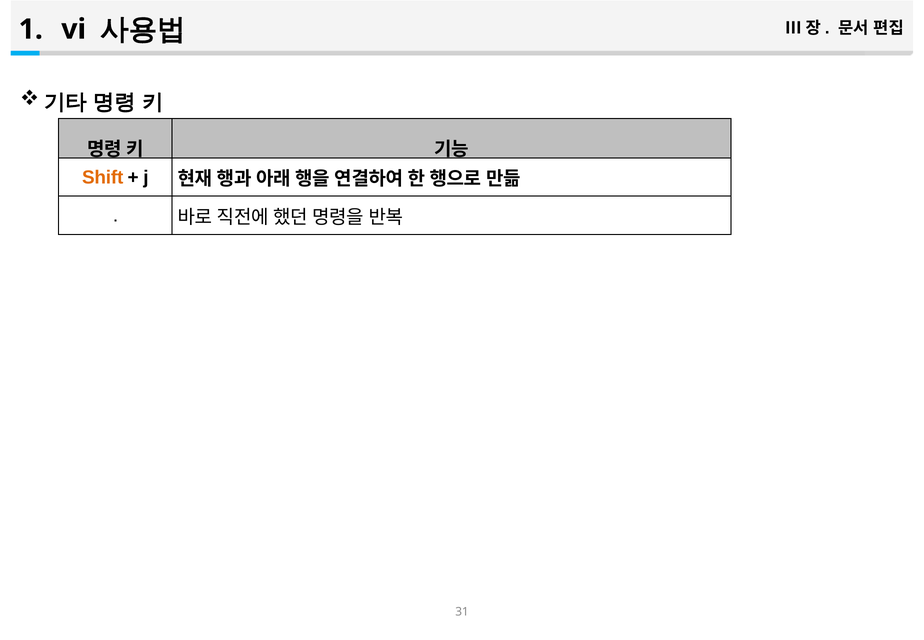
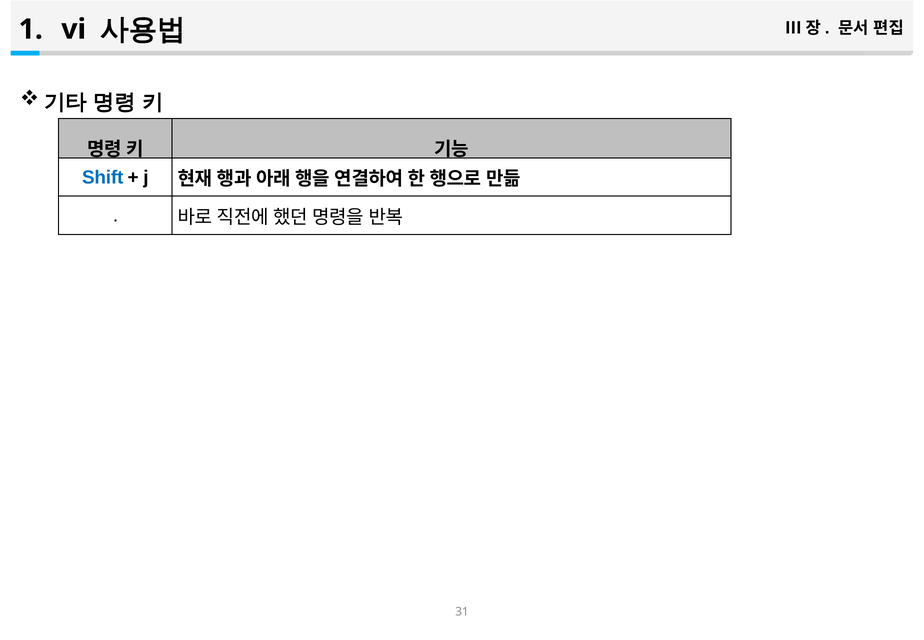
Shift colour: orange -> blue (103, 177)
